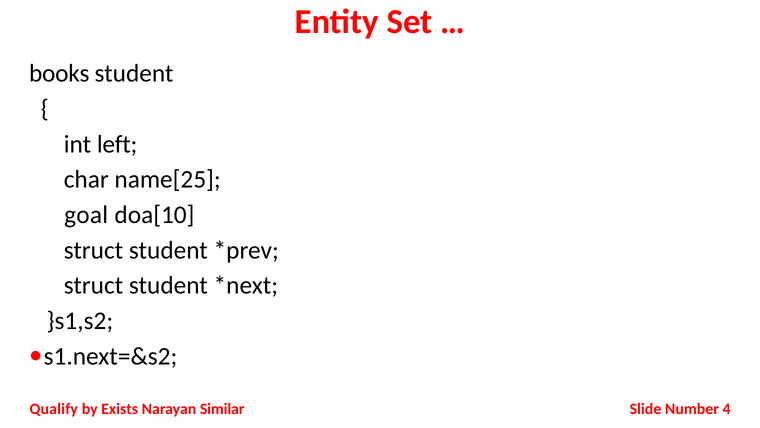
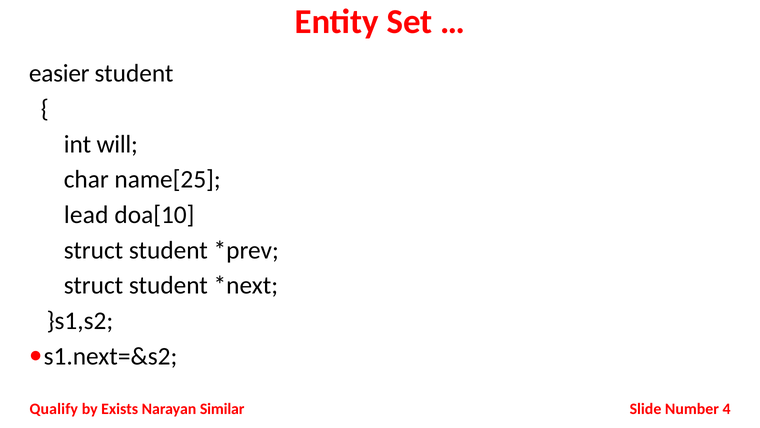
books: books -> easier (59, 73)
left: left -> will (117, 144)
goal: goal -> lead (86, 215)
